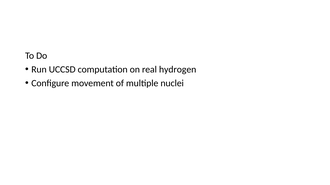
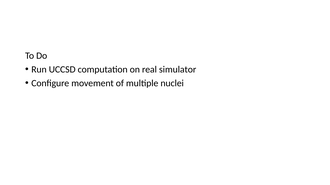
hydrogen: hydrogen -> simulator (178, 70)
